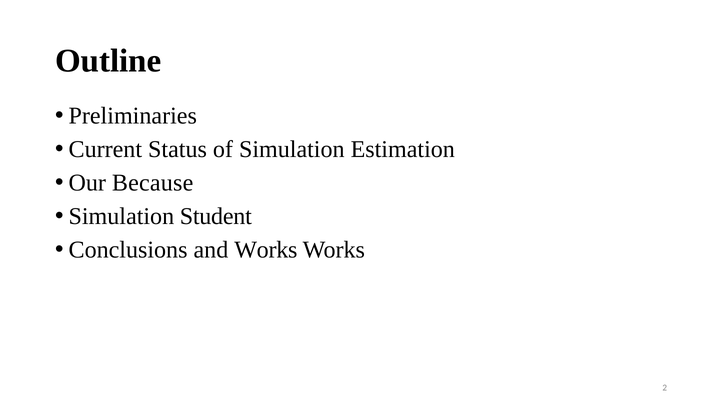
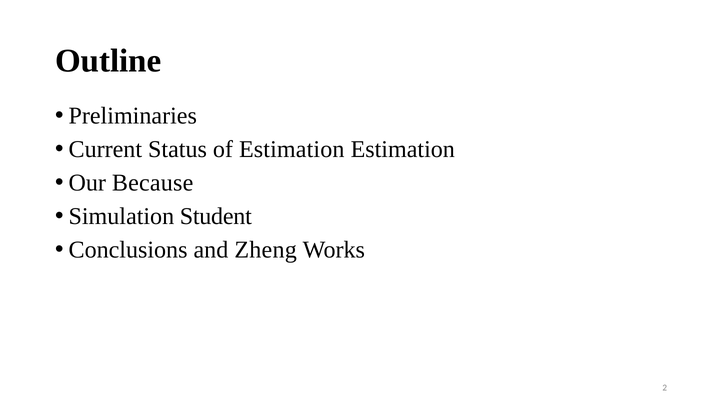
of Simulation: Simulation -> Estimation (292, 149)
and Works: Works -> Zheng (266, 250)
